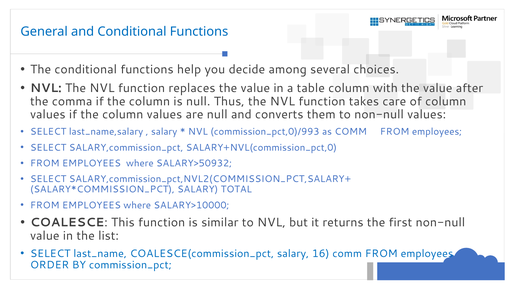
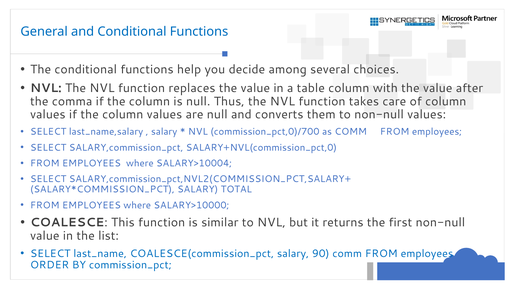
commission_pct,0)/993: commission_pct,0)/993 -> commission_pct,0)/700 (265, 132)
SALARY>50932: SALARY>50932 -> SALARY>10004 (194, 163)
16: 16 -> 90 (321, 253)
